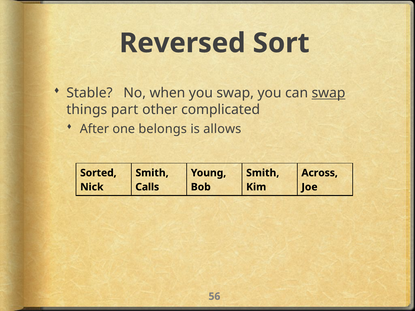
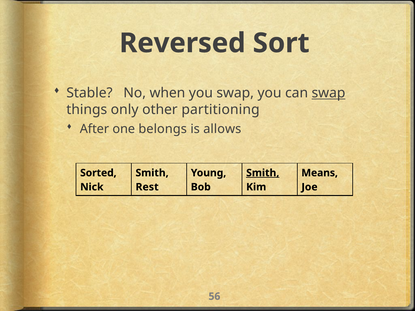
part: part -> only (125, 110)
complicated: complicated -> partitioning (221, 110)
Smith underline: none -> present (263, 173)
Across: Across -> Means (320, 173)
Calls: Calls -> Rest (147, 187)
